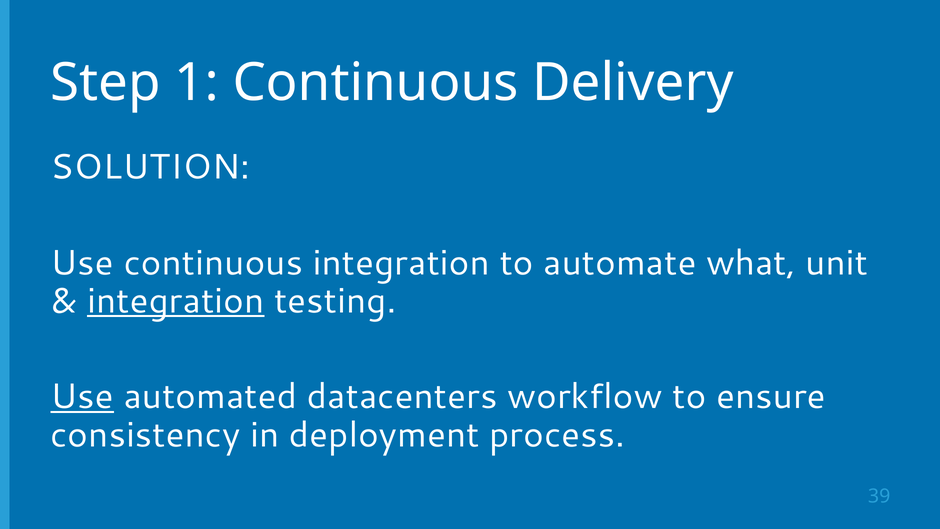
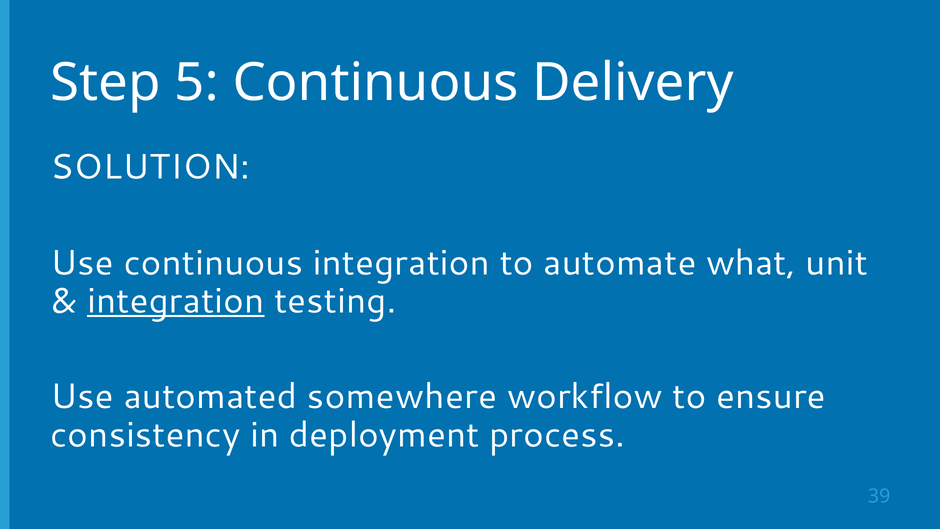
1: 1 -> 5 (197, 83)
Use underline: present -> none (82, 397)
datacenters: datacenters -> somewhere (402, 397)
